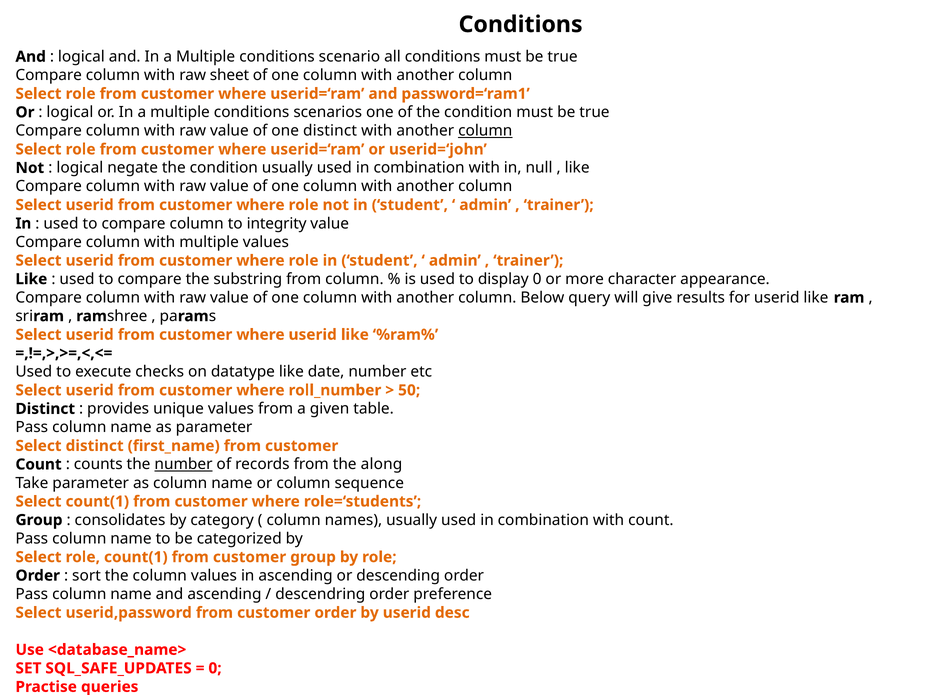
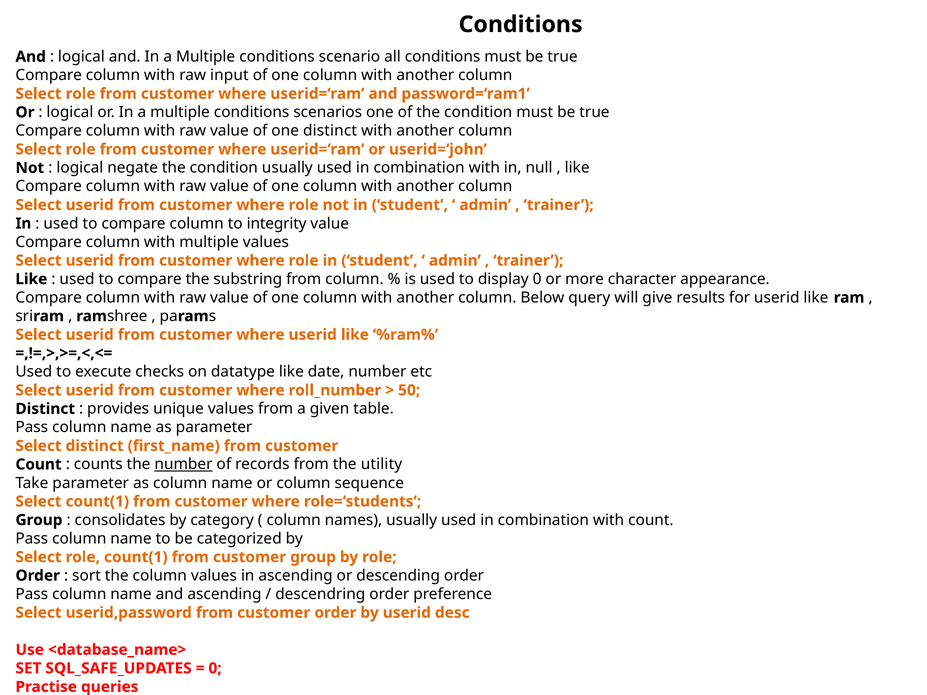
sheet: sheet -> input (229, 75)
column underline: present -> none (485, 131)
along: along -> utility (382, 465)
